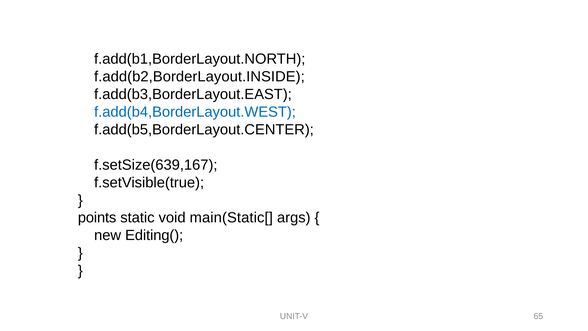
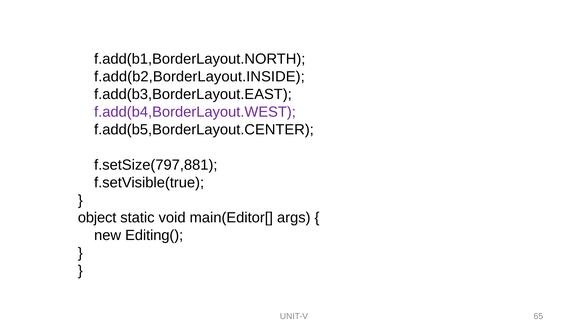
f.add(b4,BorderLayout.WEST colour: blue -> purple (195, 112)
f.setSize(639,167: f.setSize(639,167 -> f.setSize(797,881 (156, 165)
points: points -> object (97, 218)
main(Static[: main(Static[ -> main(Editor[ (231, 218)
